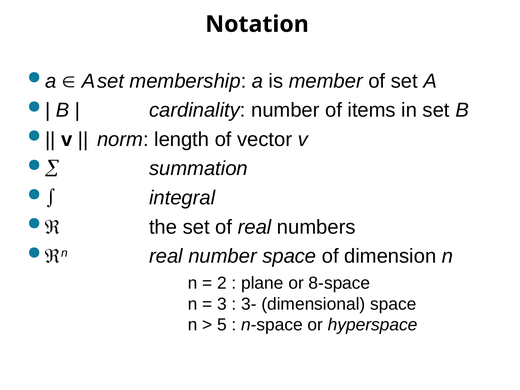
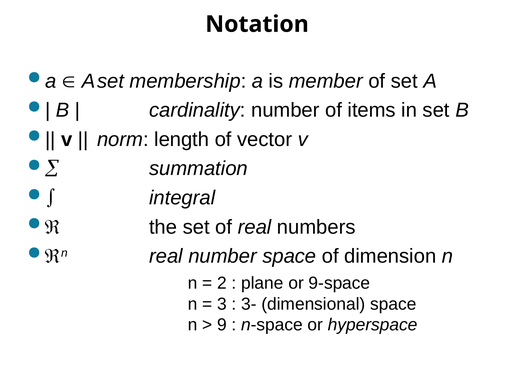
8-space: 8-space -> 9-space (339, 283)
5: 5 -> 9 (222, 325)
